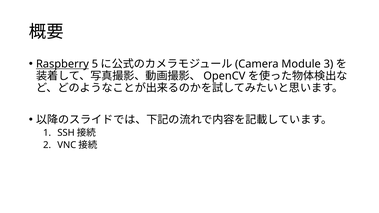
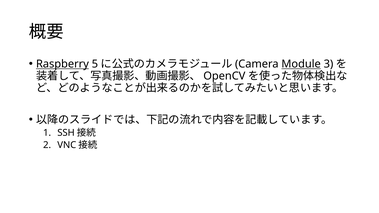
Module underline: none -> present (301, 64)
